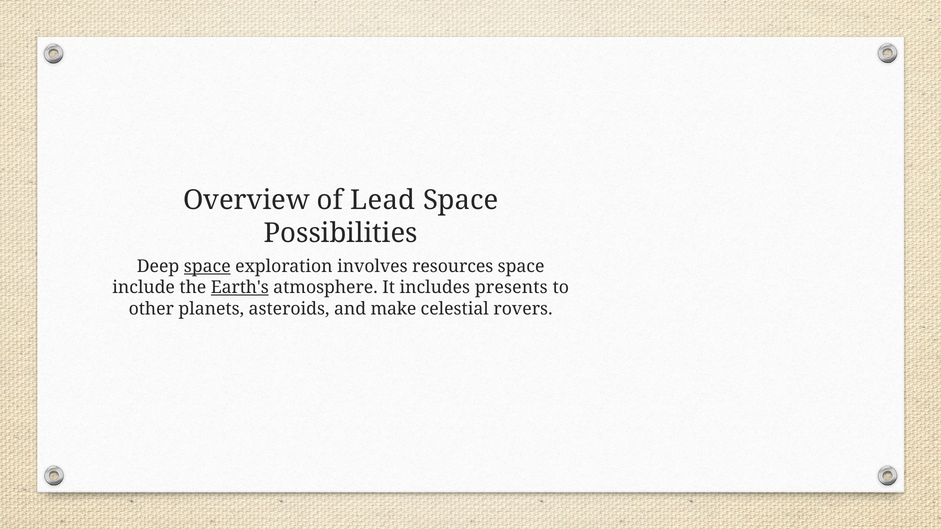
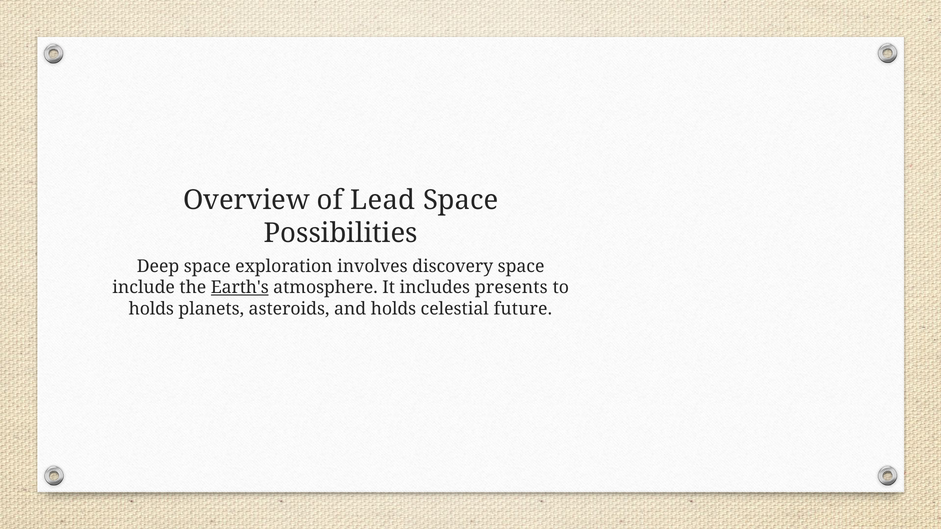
space underline: present -> none (207, 267)
resources: resources -> discovery (453, 267)
other: other -> holds (151, 309)
and make: make -> holds (393, 309)
rovers: rovers -> future (523, 309)
